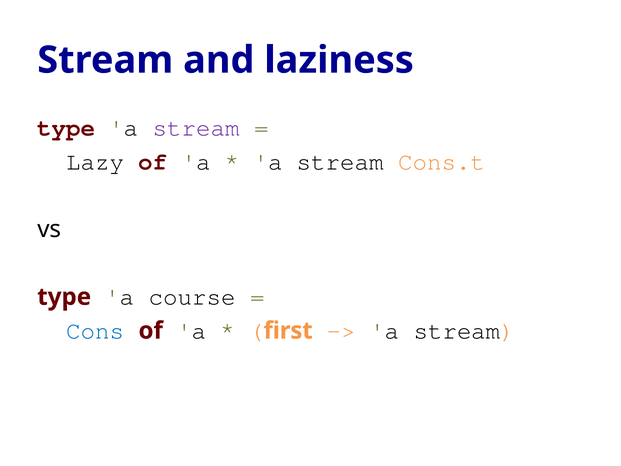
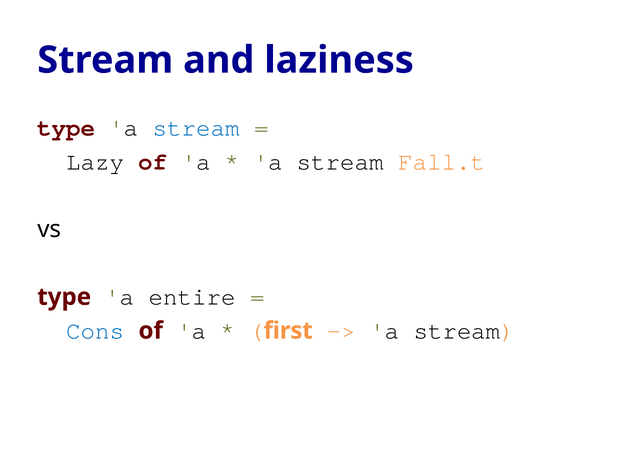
stream colour: purple -> blue (196, 128)
Cons.t: Cons.t -> Fall.t (442, 162)
course: course -> entire (192, 297)
